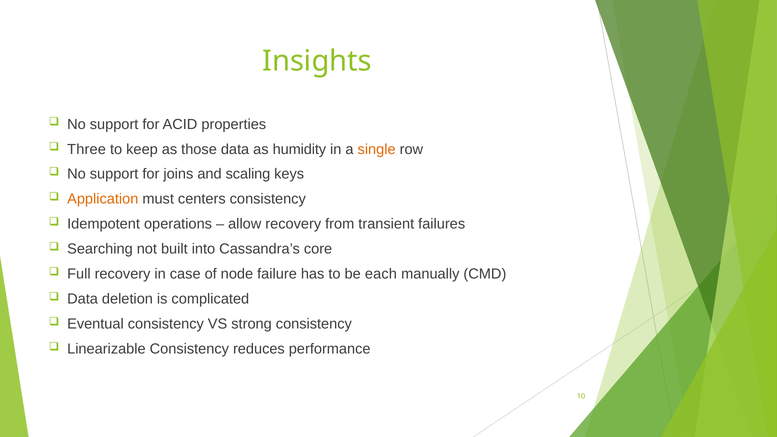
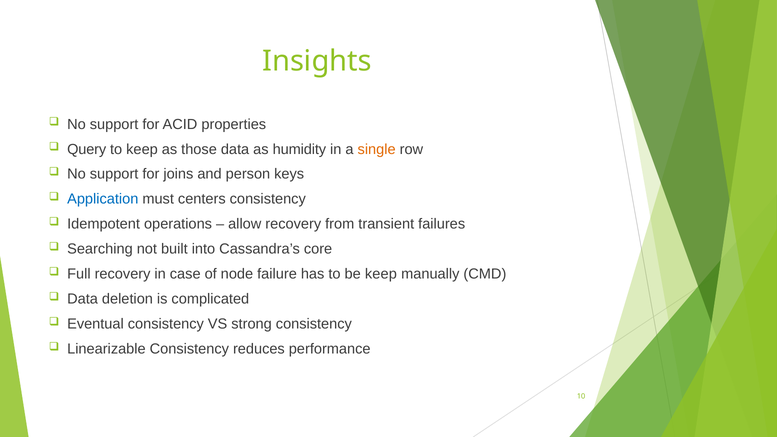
Three: Three -> Query (87, 149)
scaling: scaling -> person (248, 174)
Application colour: orange -> blue (103, 199)
be each: each -> keep (381, 274)
